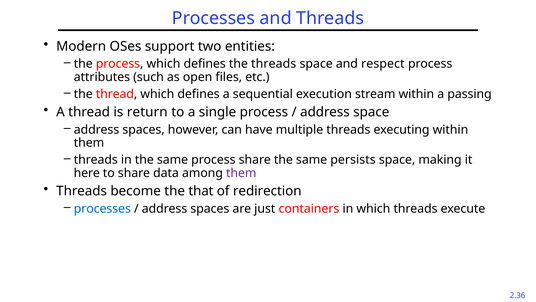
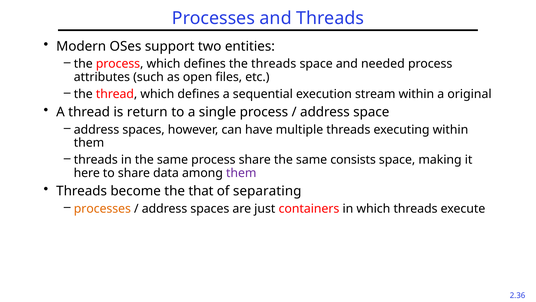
respect: respect -> needed (383, 64)
passing: passing -> original (469, 94)
persists: persists -> consists (353, 160)
redirection: redirection -> separating (267, 191)
processes colour: blue -> orange (102, 208)
